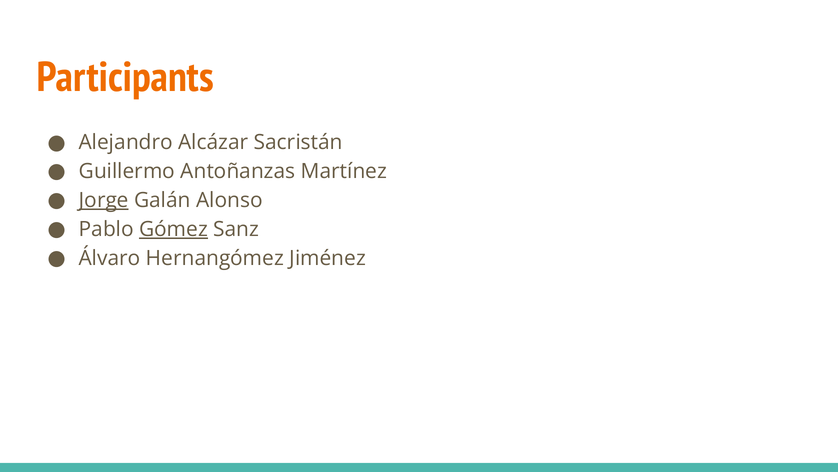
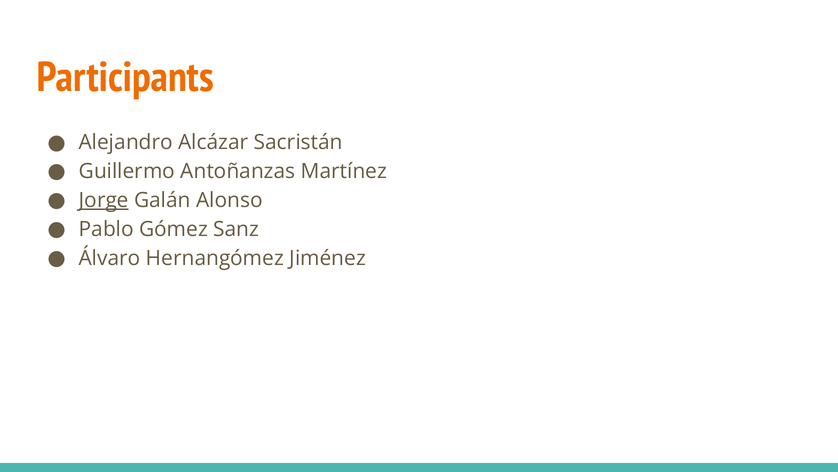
Gómez underline: present -> none (174, 229)
